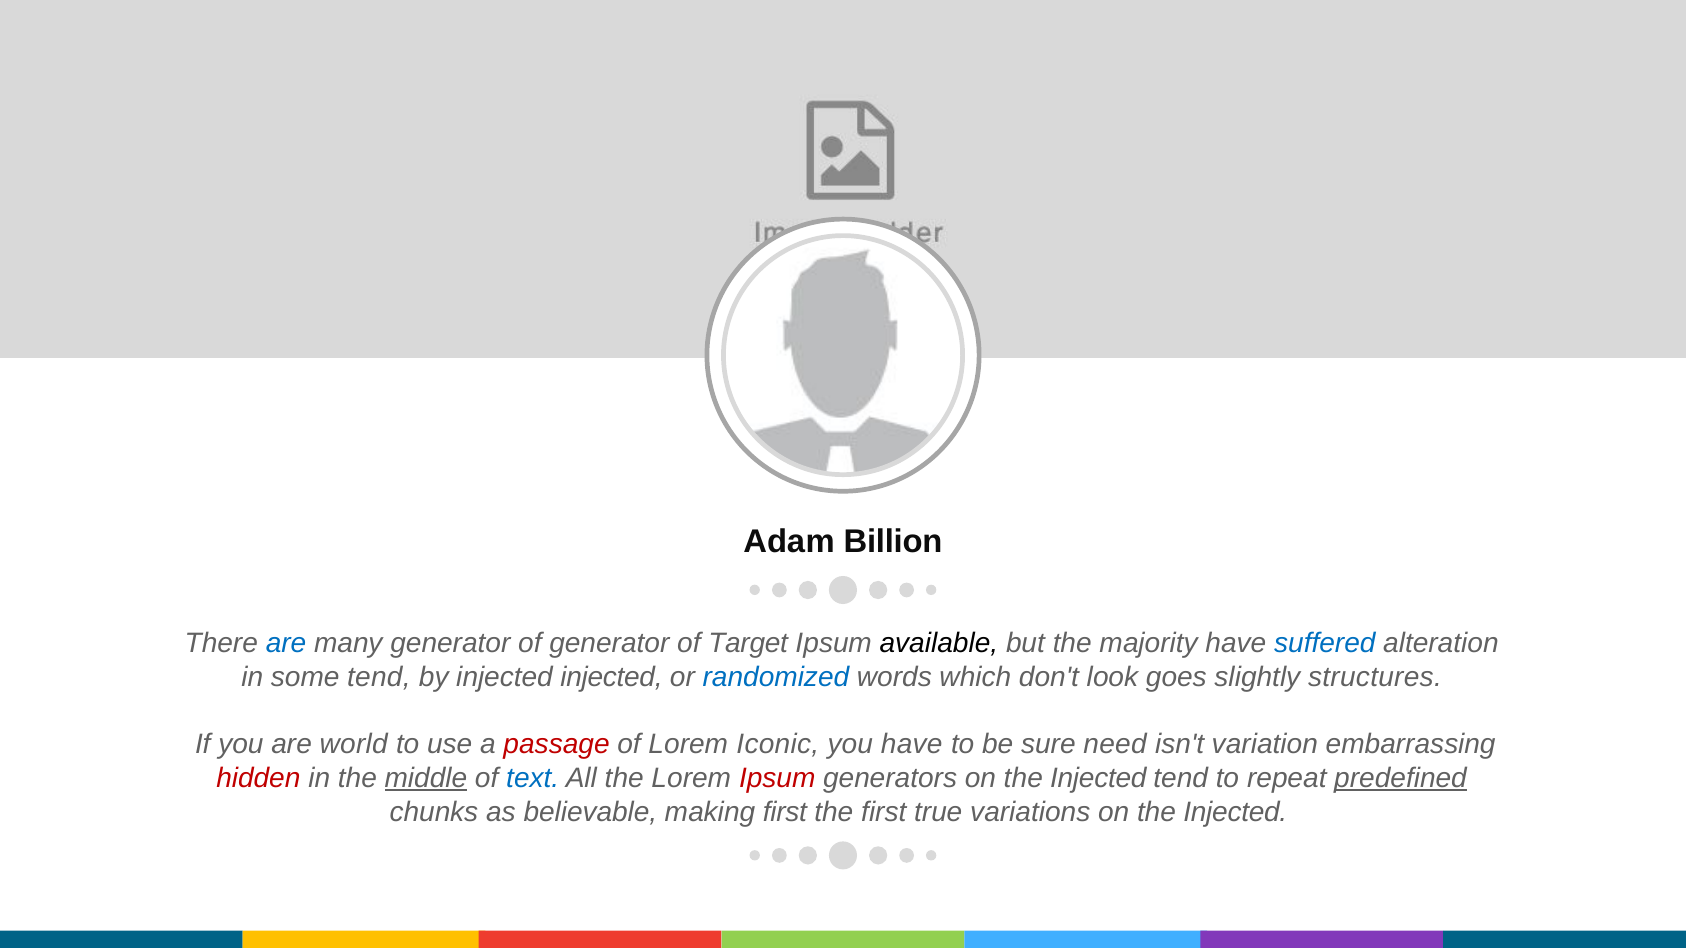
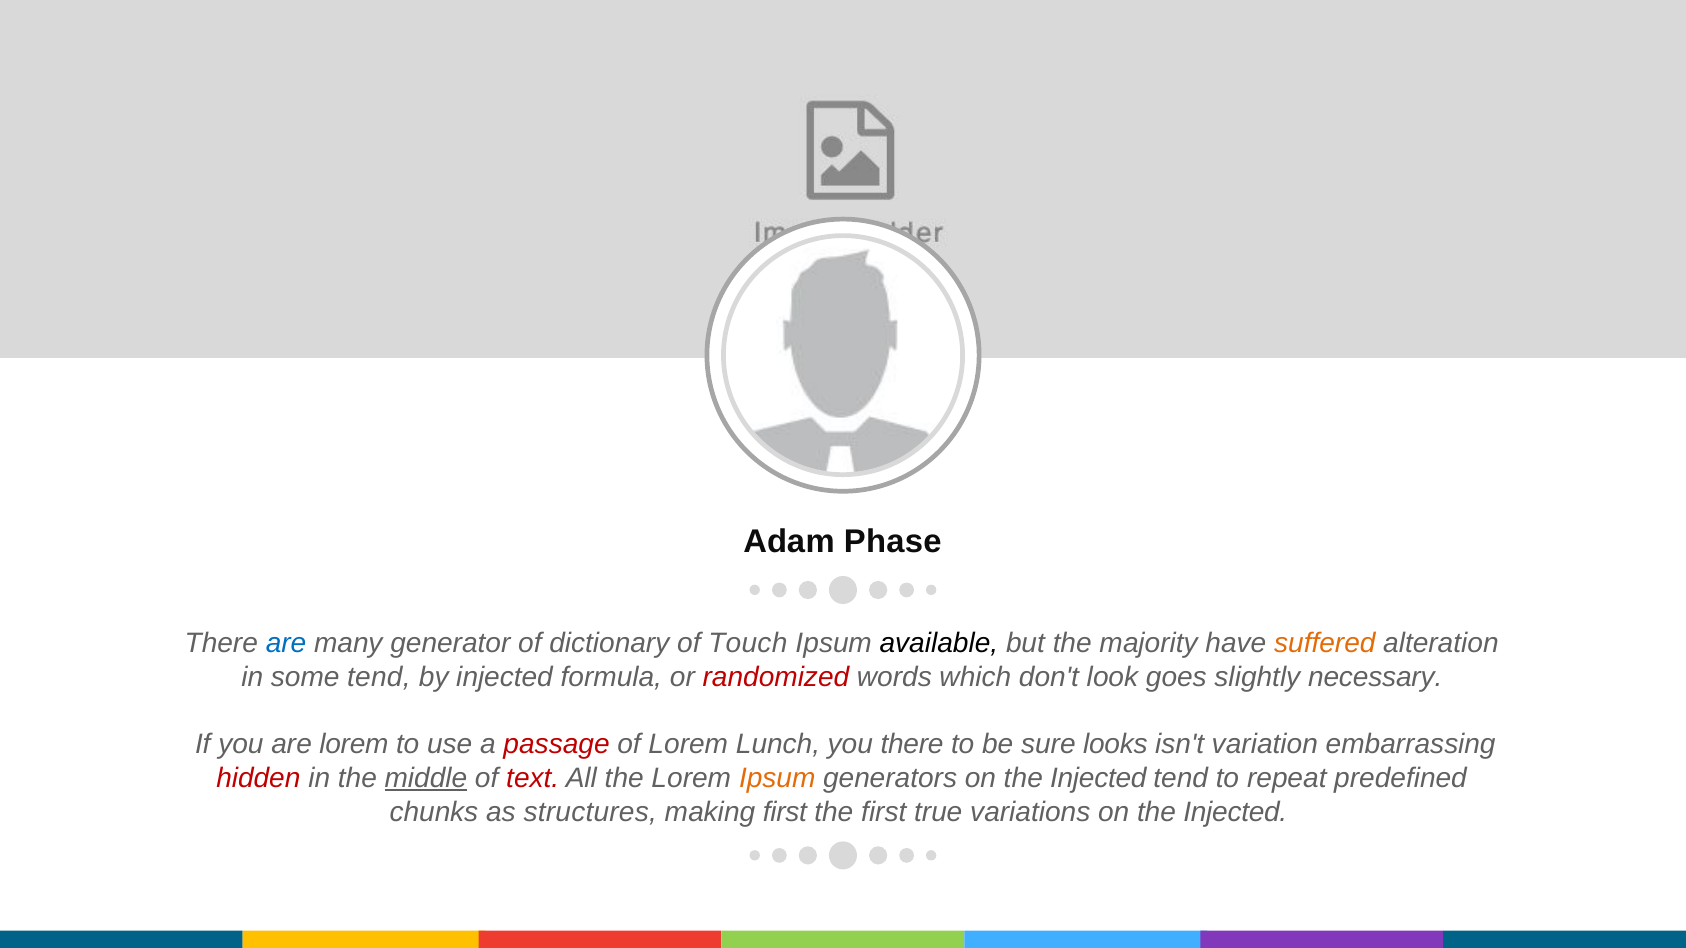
Billion: Billion -> Phase (893, 541)
of generator: generator -> dictionary (609, 644)
Target: Target -> Touch (748, 644)
suffered colour: blue -> orange (1325, 644)
injected injected: injected -> formula (611, 677)
randomized colour: blue -> red (776, 677)
structures: structures -> necessary (1375, 677)
are world: world -> lorem (354, 745)
Iconic: Iconic -> Lunch (778, 745)
you have: have -> there (912, 745)
need: need -> looks (1115, 745)
text colour: blue -> red (533, 779)
Ipsum colour: red -> orange (777, 779)
predefined underline: present -> none (1401, 779)
believable: believable -> structures (590, 812)
